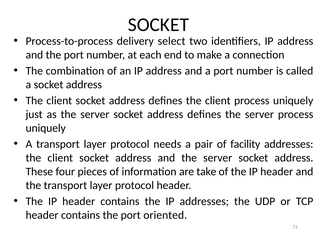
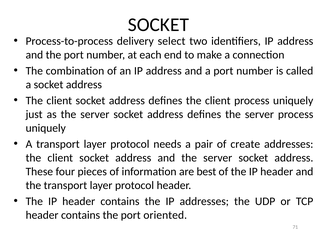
facility: facility -> create (245, 144)
take: take -> best (206, 171)
